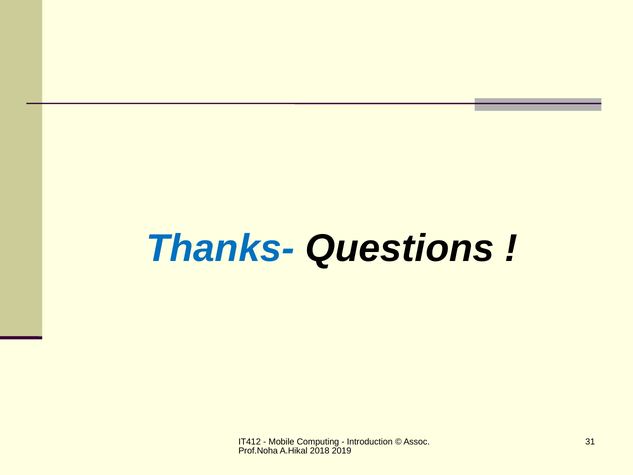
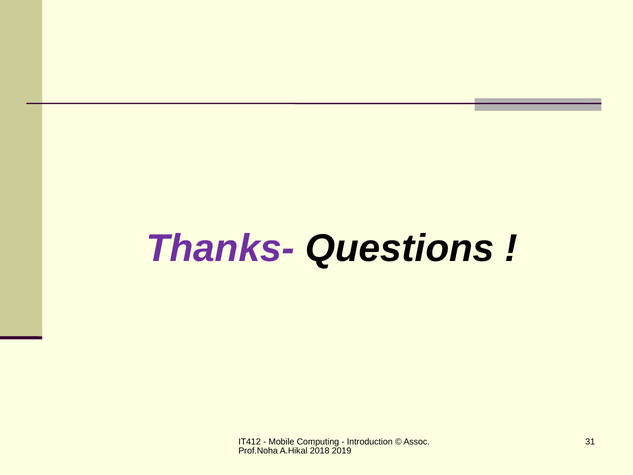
Thanks- colour: blue -> purple (220, 248)
